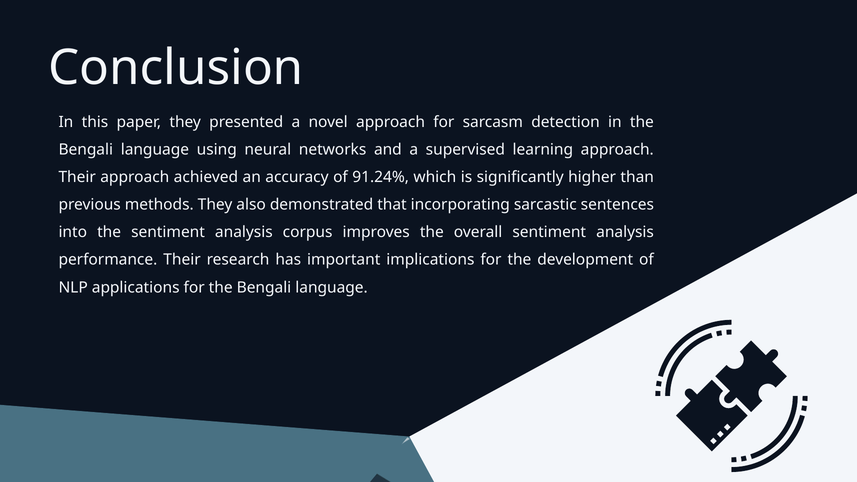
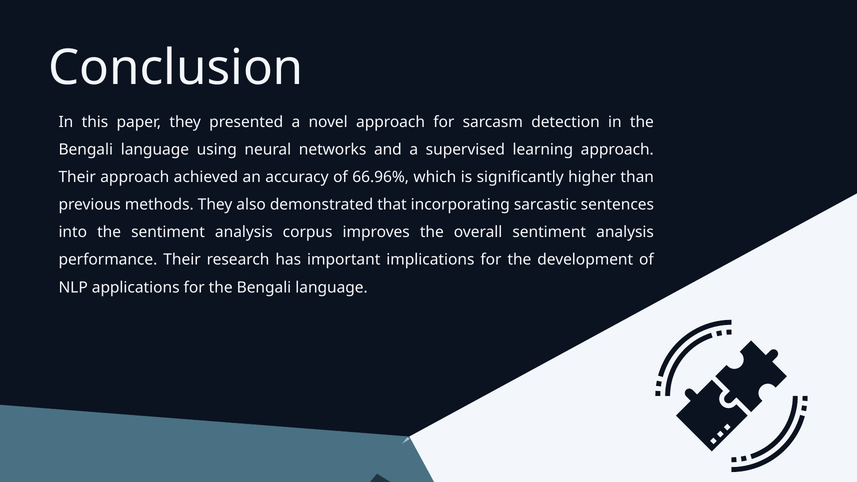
91.24%: 91.24% -> 66.96% (381, 177)
